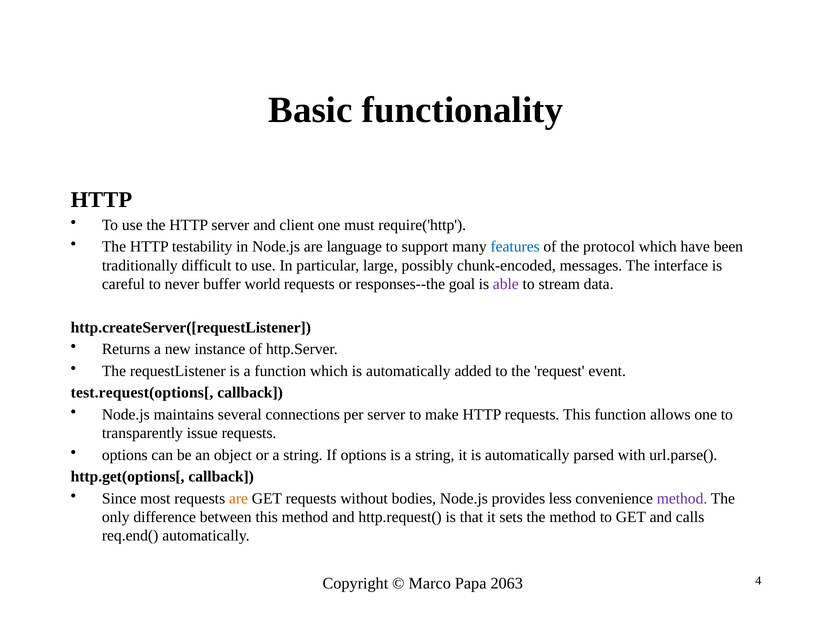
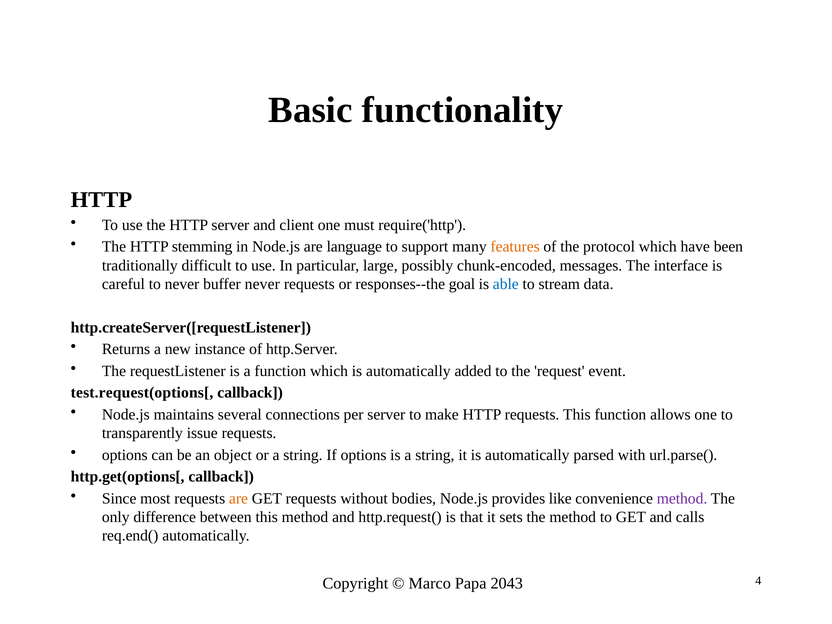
testability: testability -> stemming (202, 247)
features colour: blue -> orange (515, 247)
buffer world: world -> never (262, 284)
able colour: purple -> blue (506, 284)
less: less -> like (560, 498)
2063: 2063 -> 2043 (507, 584)
